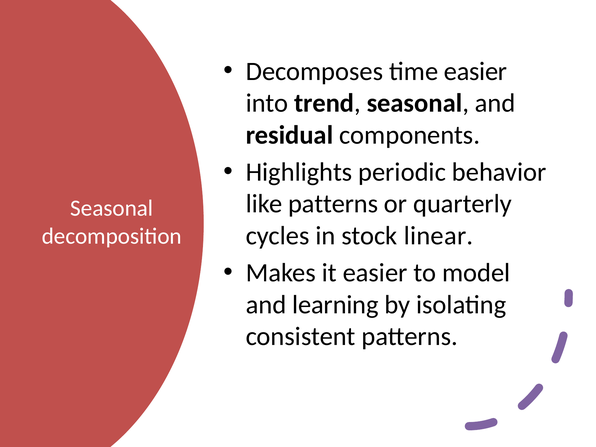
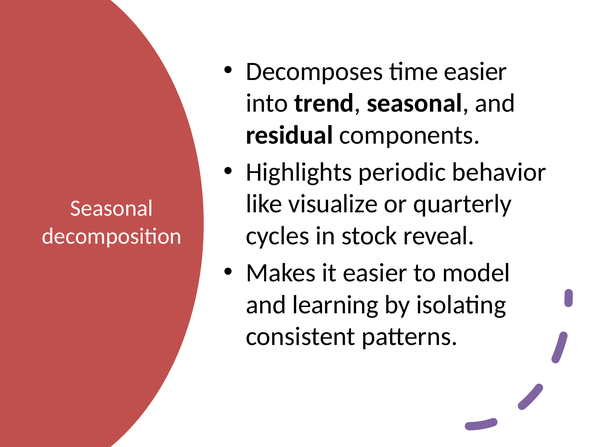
like patterns: patterns -> visualize (333, 204)
linear: linear -> reveal (439, 236)
